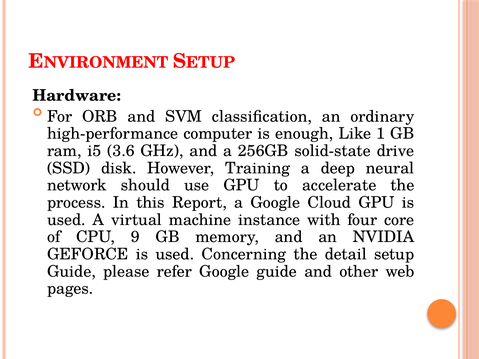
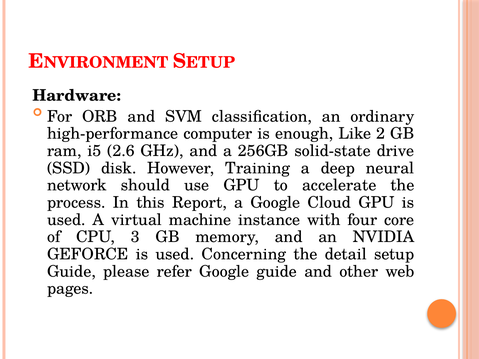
1: 1 -> 2 (381, 134)
3.6: 3.6 -> 2.6 (121, 151)
9: 9 -> 3 (135, 237)
